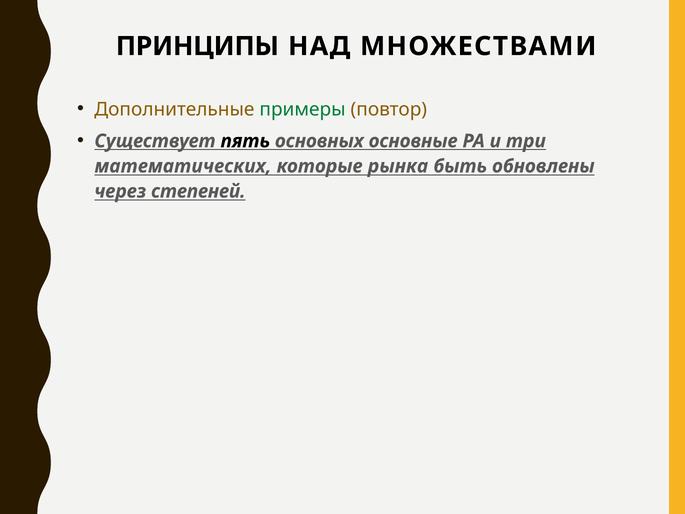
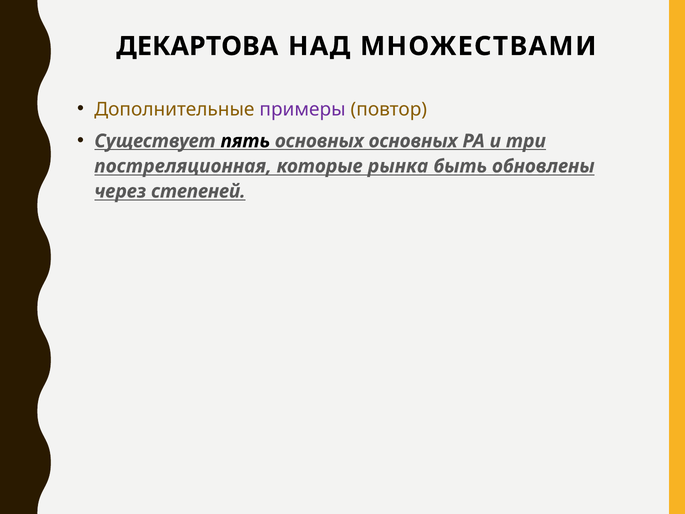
ПРИНЦИПЫ: ПРИНЦИПЫ -> ДЕКАРТОВА (197, 46)
примеры colour: green -> purple (303, 109)
основных основные: основные -> основных (413, 141)
математических: математических -> постреляционная (183, 166)
